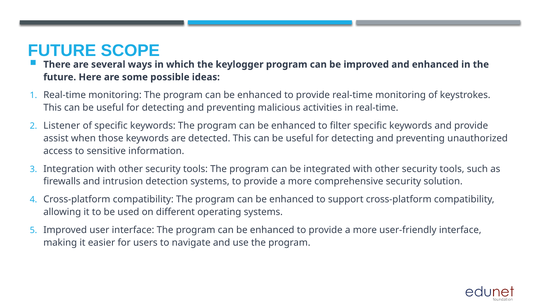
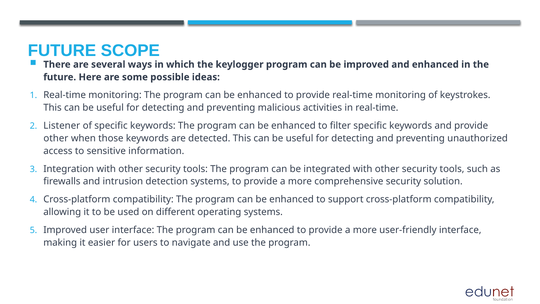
assist: assist -> other (56, 138)
